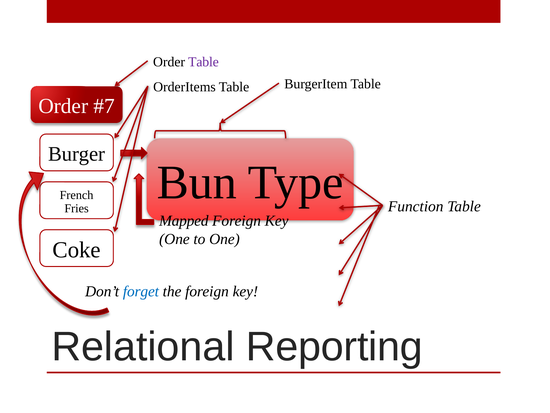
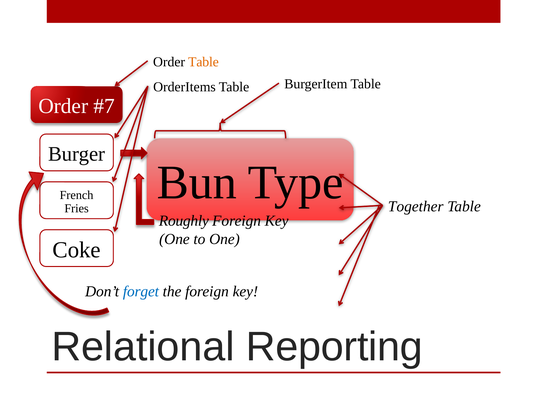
Table colour: purple -> orange (203, 62)
Function: Function -> Together (416, 206)
Mapped: Mapped -> Roughly (184, 221)
